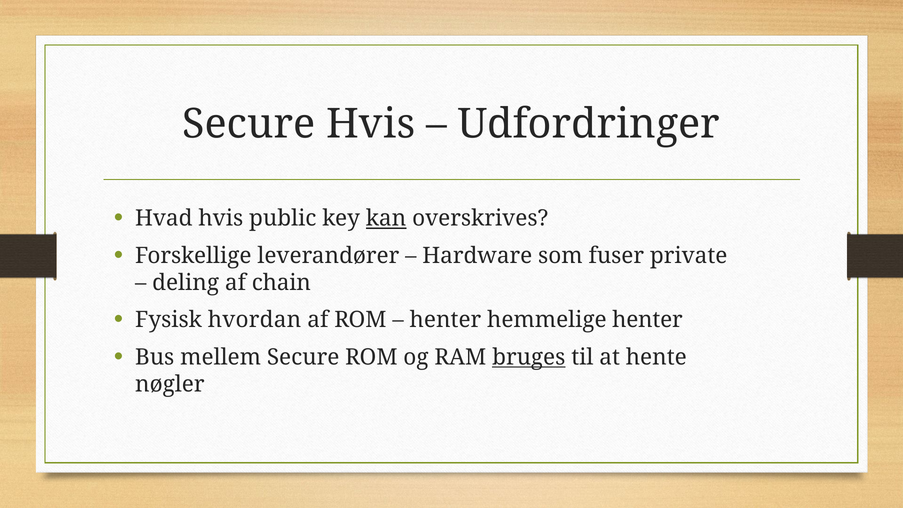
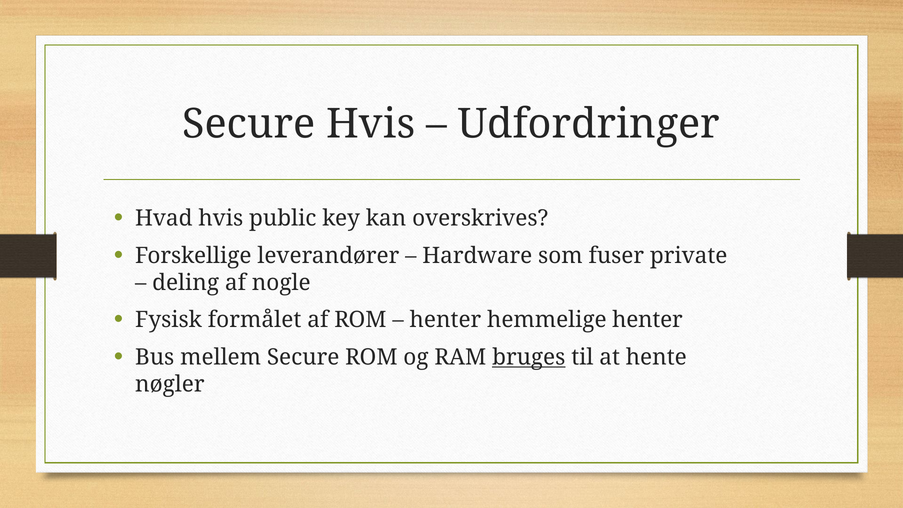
kan underline: present -> none (386, 218)
chain: chain -> nogle (281, 283)
hvordan: hvordan -> formålet (255, 320)
